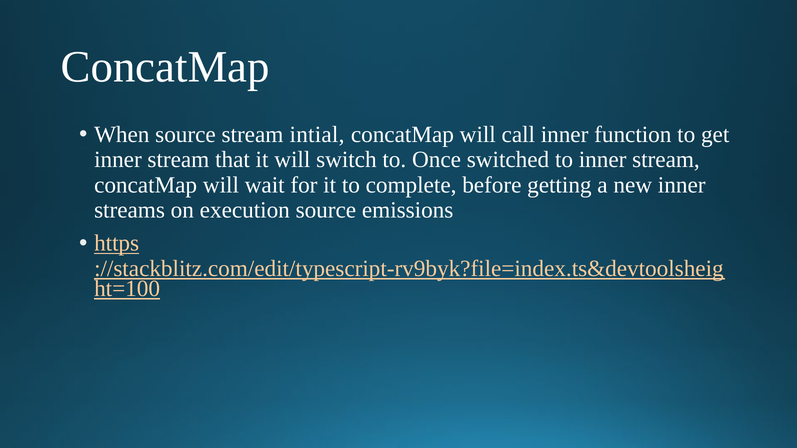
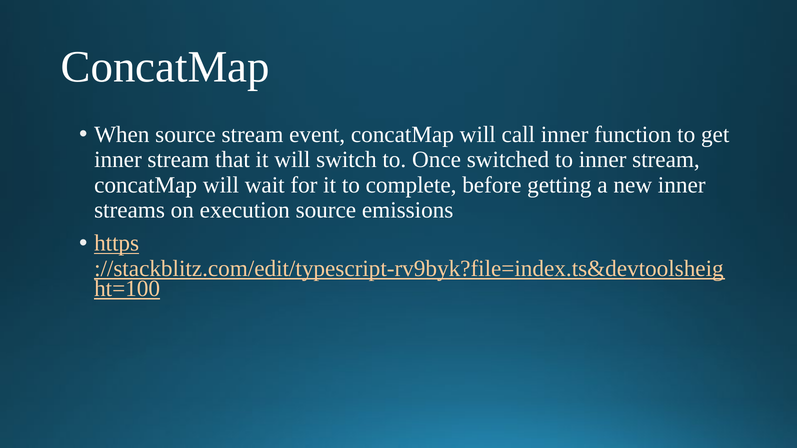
intial: intial -> event (317, 135)
